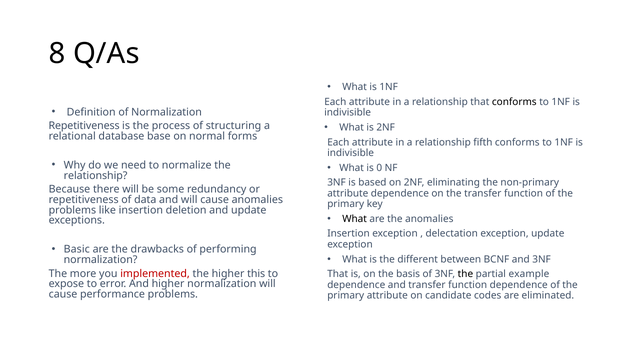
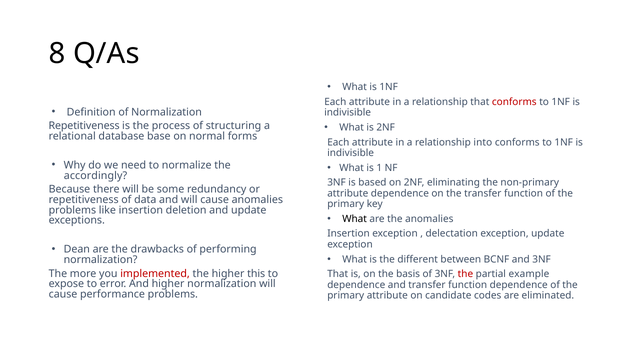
conforms colour: black -> red (514, 102)
fifth: fifth -> into (483, 142)
0: 0 -> 1 (379, 168)
relationship: relationship -> accordingly (96, 176)
Basic: Basic -> Dean (77, 250)
the colour: black -> red (465, 274)
